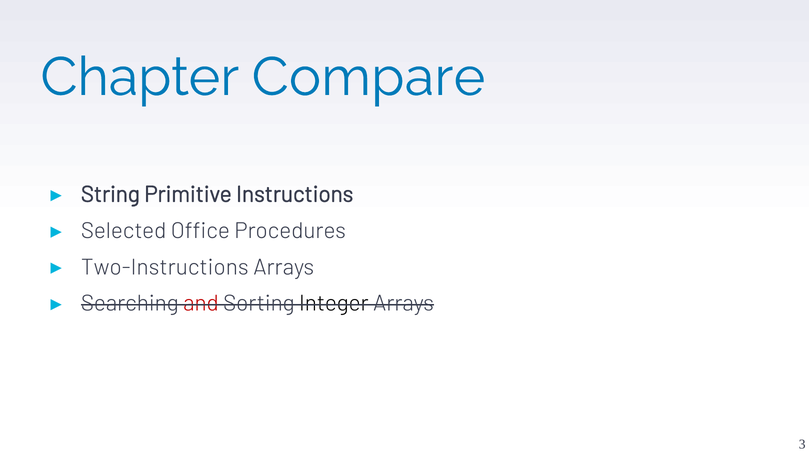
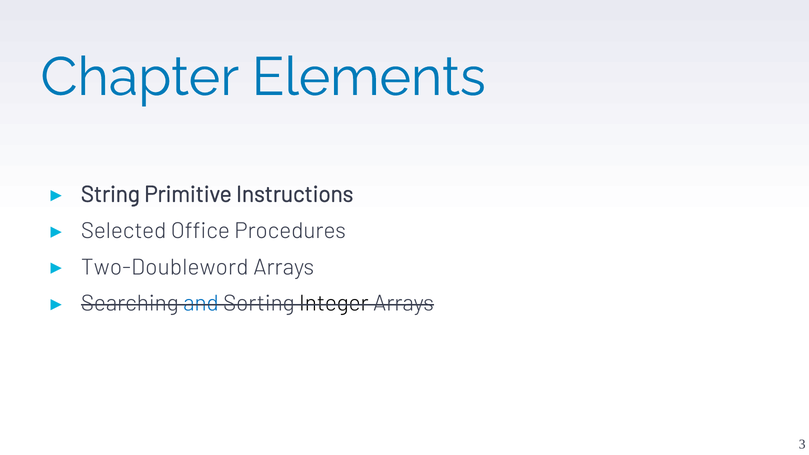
Compare: Compare -> Elements (369, 77)
Two-Instructions: Two-Instructions -> Two-Doubleword (165, 267)
and colour: red -> blue (201, 304)
